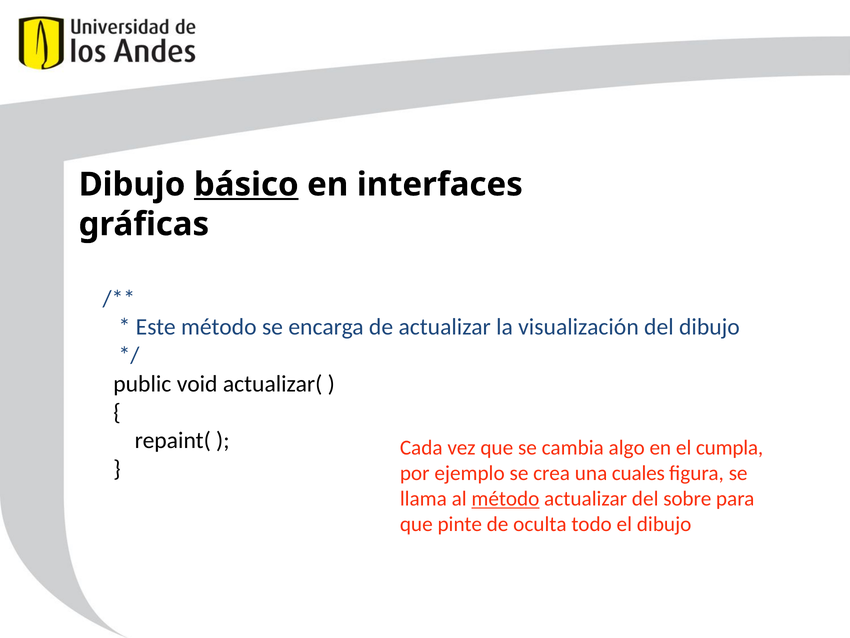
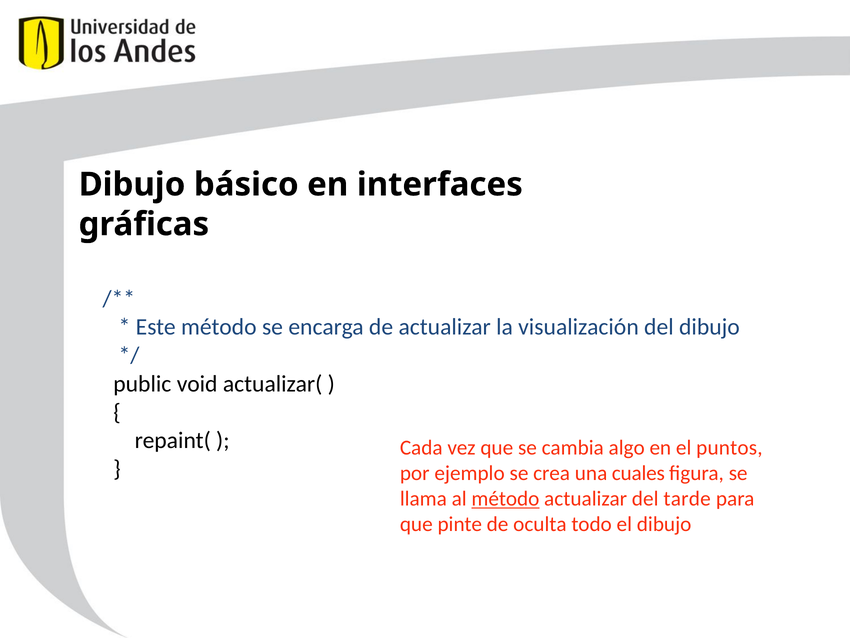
básico underline: present -> none (246, 184)
cumpla: cumpla -> puntos (729, 447)
sobre: sobre -> tarde (687, 498)
